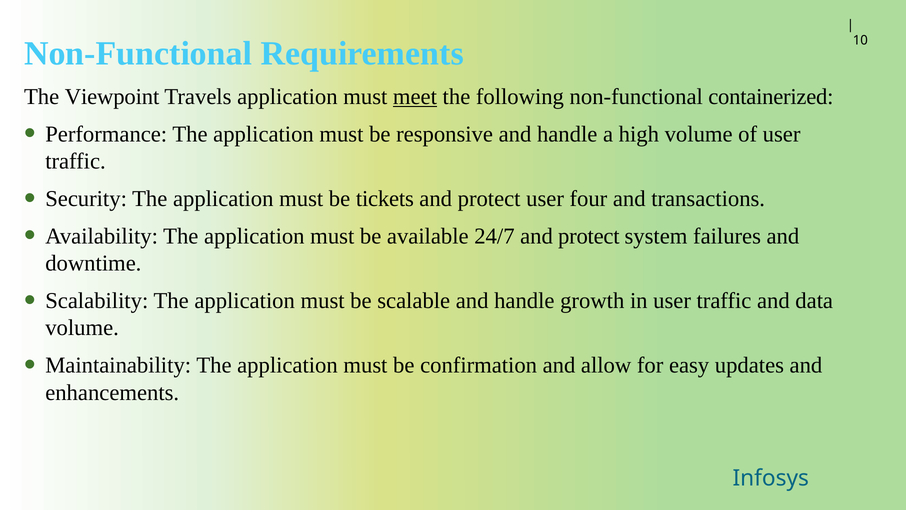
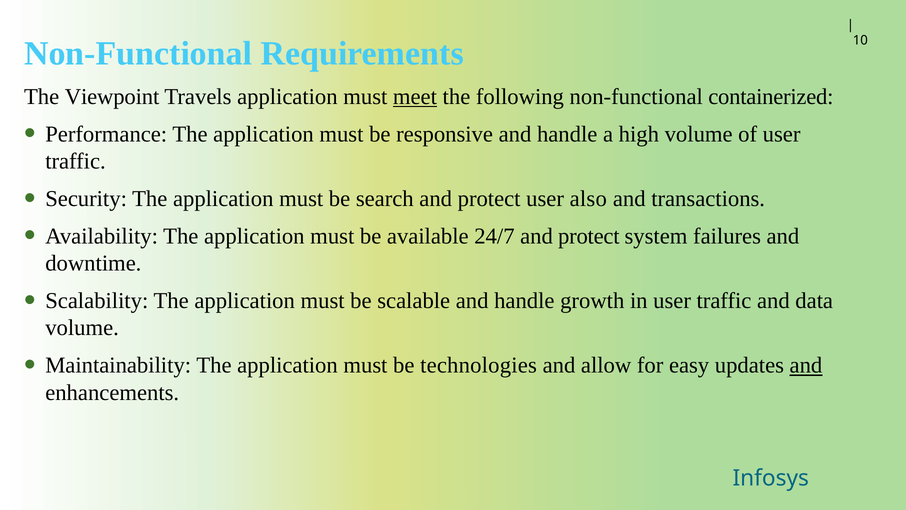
tickets: tickets -> search (385, 199)
four: four -> also (588, 199)
confirmation: confirmation -> technologies (478, 365)
and underline: none -> present (806, 365)
